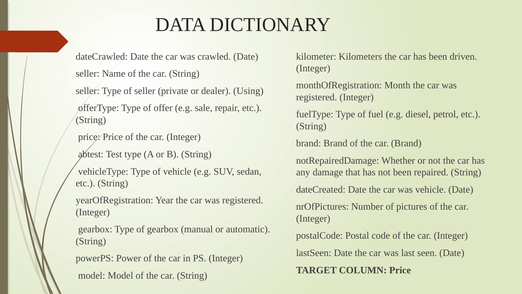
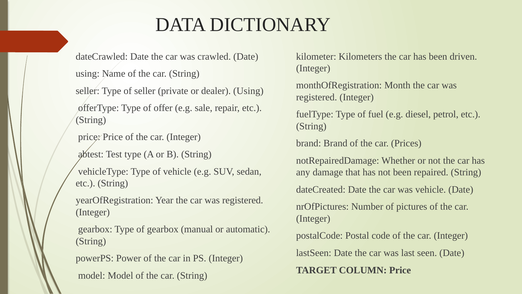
seller: seller -> using (88, 74)
car Brand: Brand -> Prices (406, 143)
